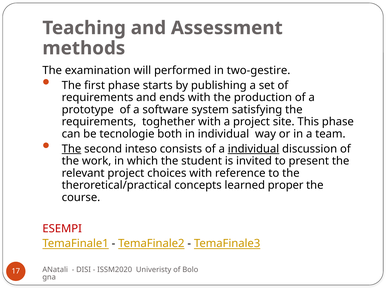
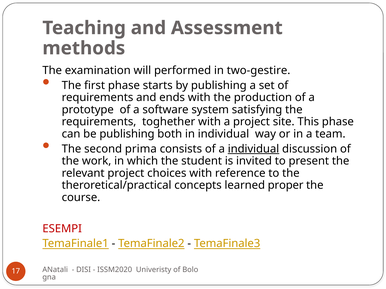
be tecnologie: tecnologie -> publishing (127, 134)
The underline: present -> none (71, 149)
inteso: inteso -> prima (141, 149)
